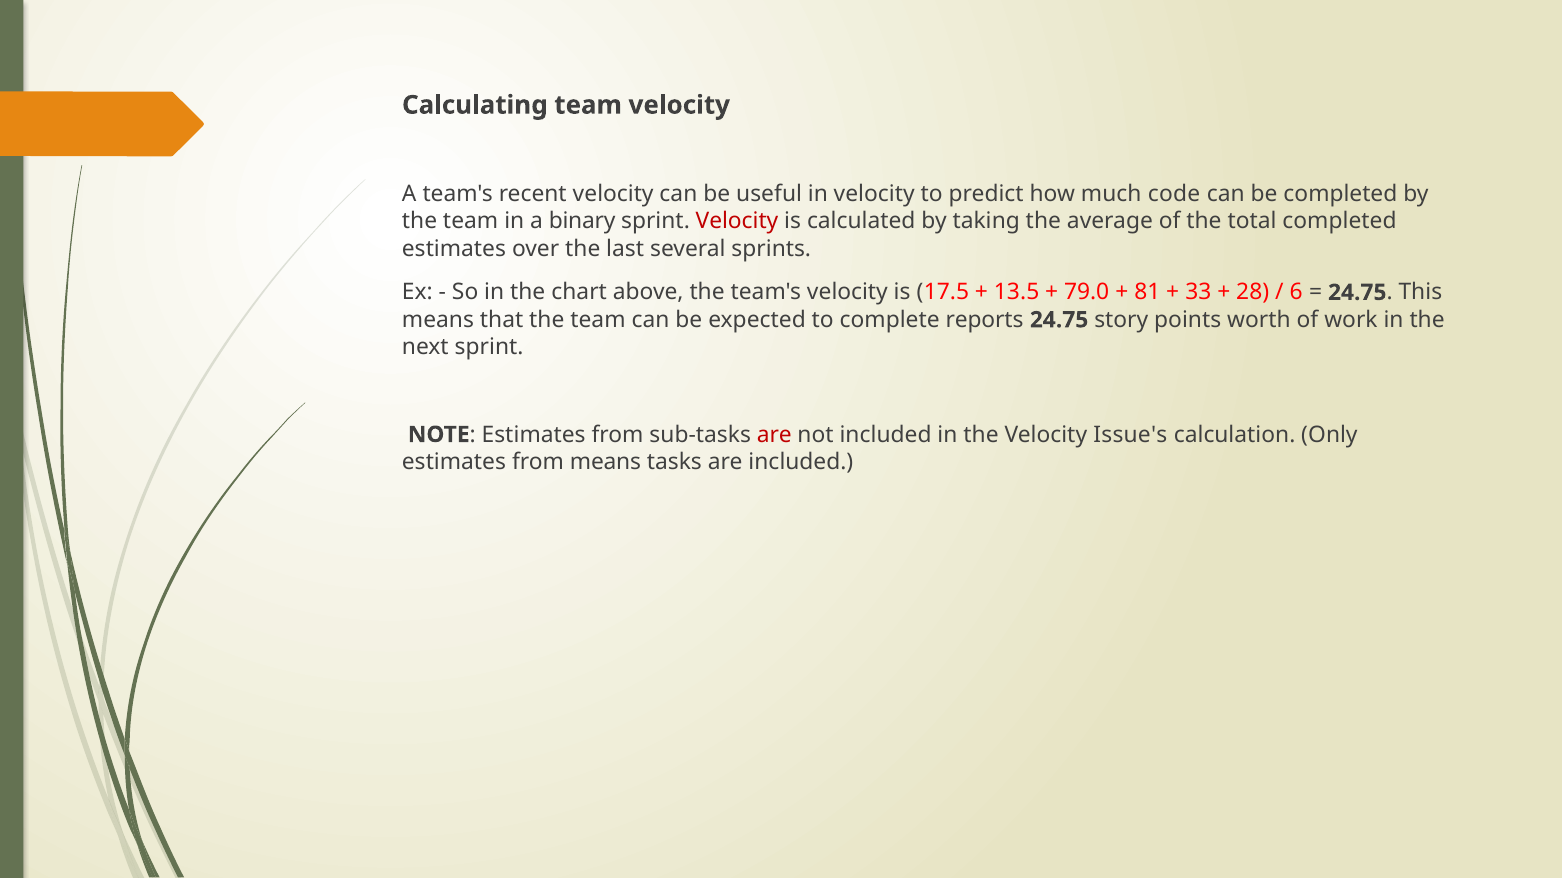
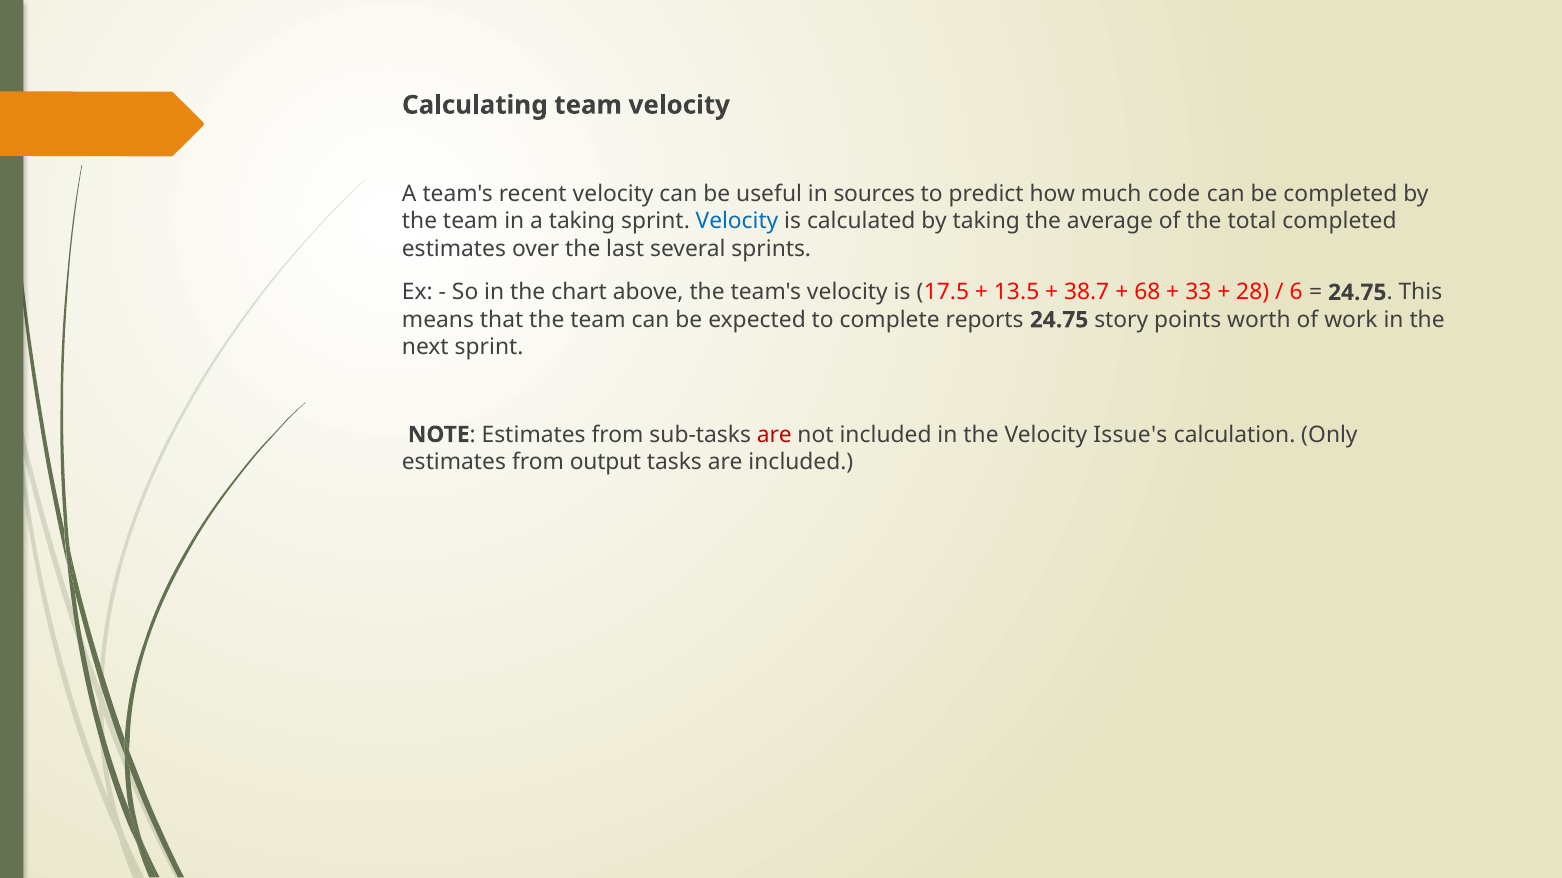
in velocity: velocity -> sources (874, 194)
a binary: binary -> taking (582, 222)
Velocity colour: red -> blue (737, 222)
79.0: 79.0 -> 38.7 (1087, 293)
81: 81 -> 68 (1147, 293)
from means: means -> output (605, 462)
